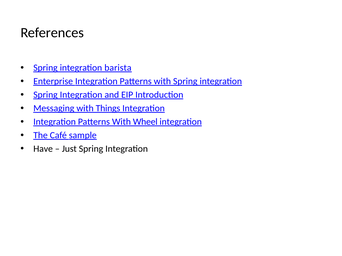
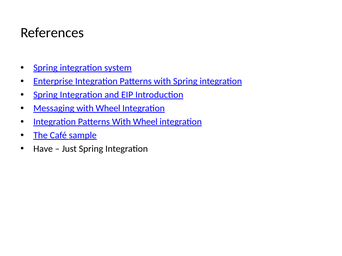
barista: barista -> system (118, 68)
Messaging with Things: Things -> Wheel (108, 109)
